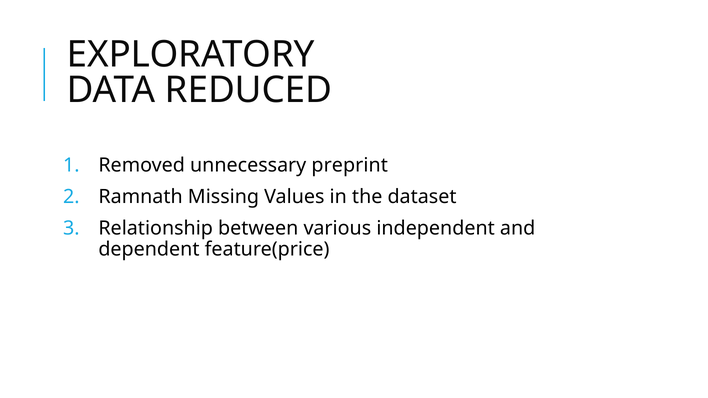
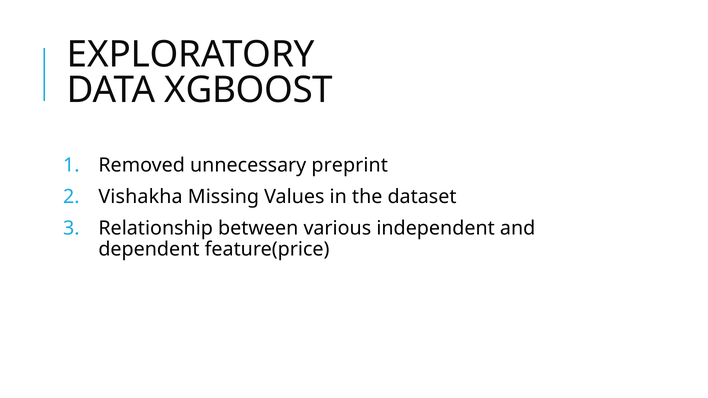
REDUCED: REDUCED -> XGBOOST (249, 90)
Ramnath: Ramnath -> Vishakha (141, 197)
